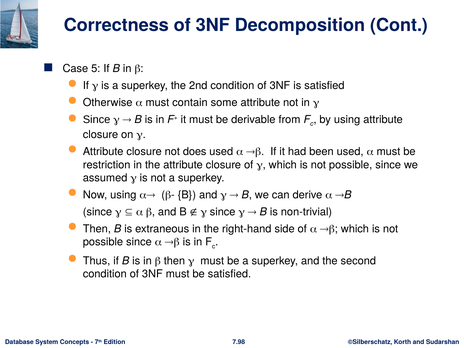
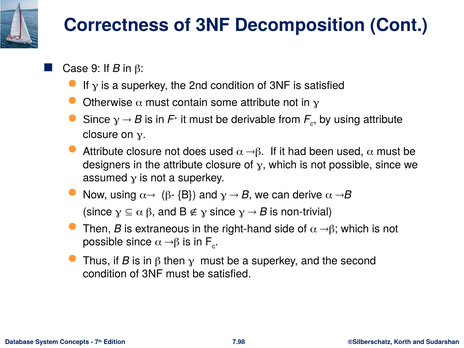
5: 5 -> 9 (96, 69)
restriction: restriction -> designers (107, 165)
